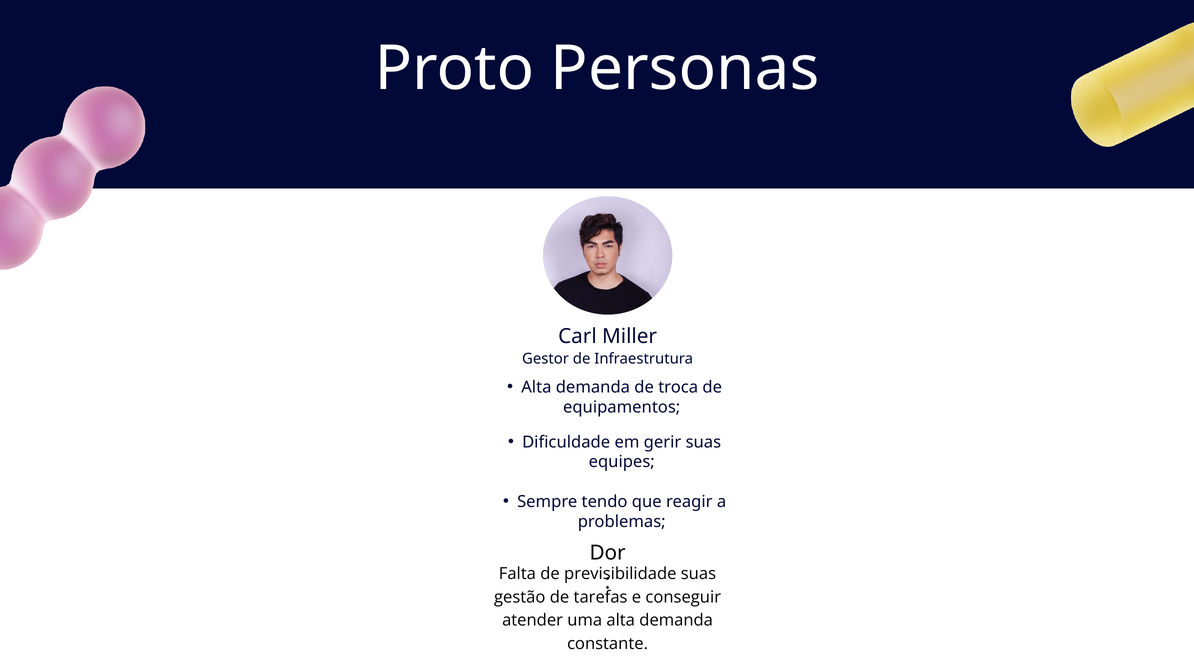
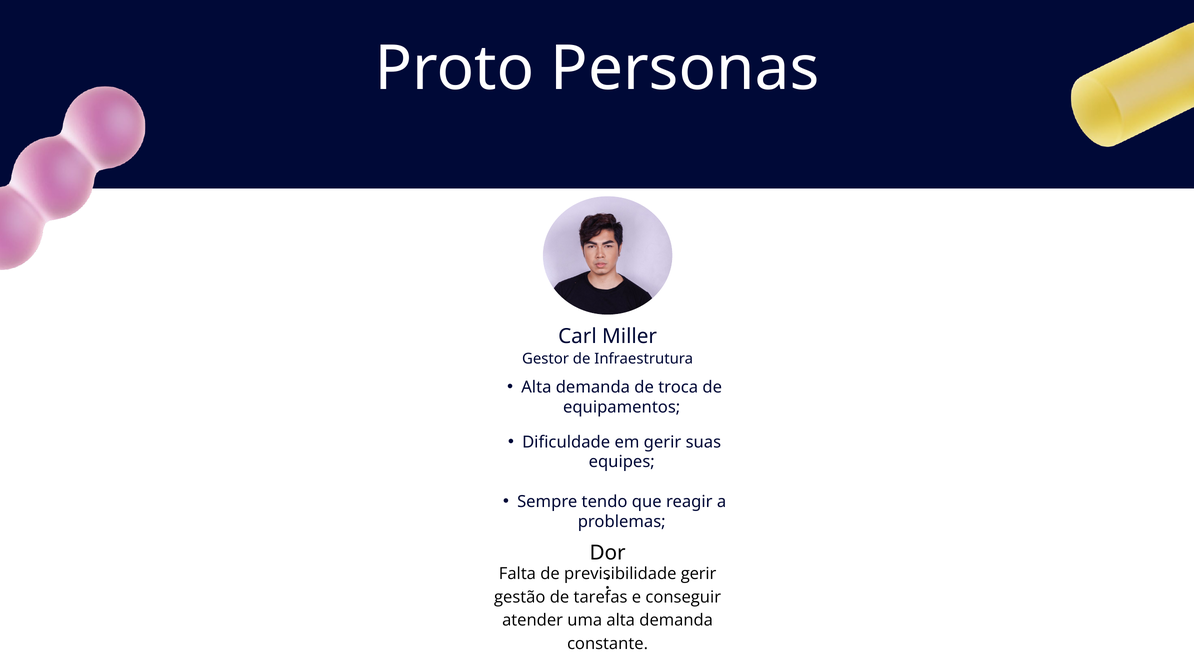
suas: suas -> gerir (699, 574)
